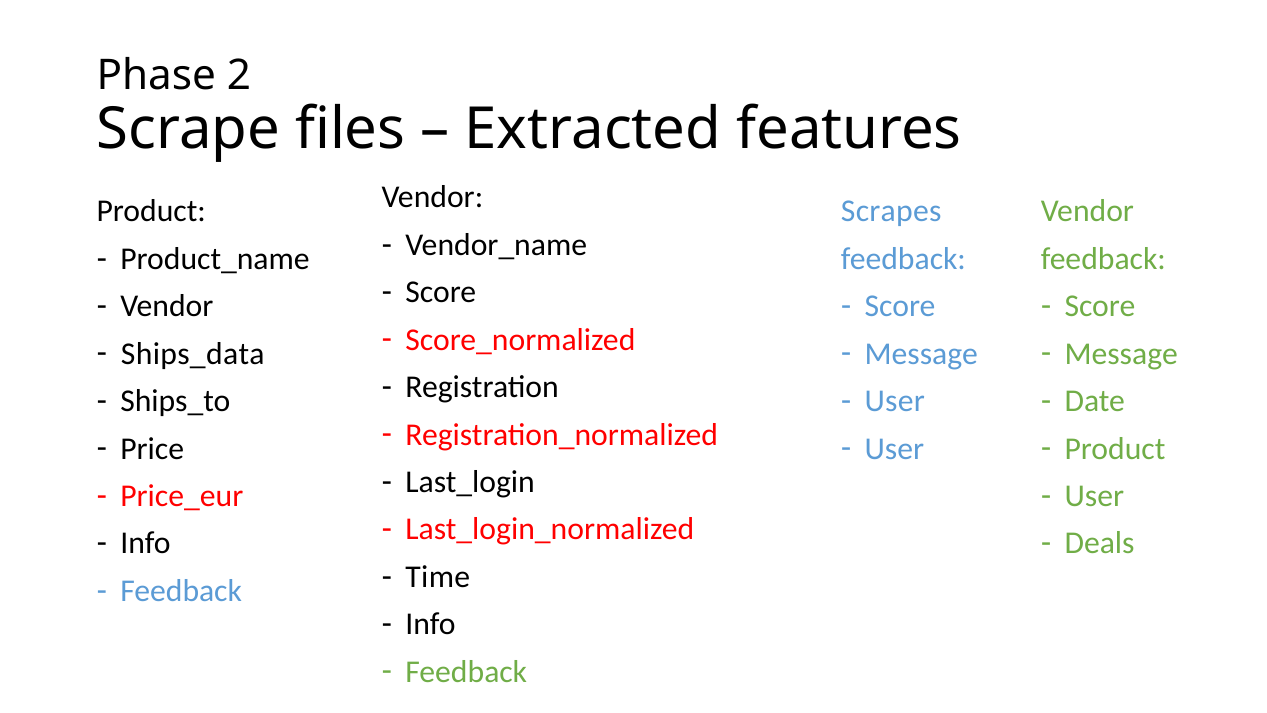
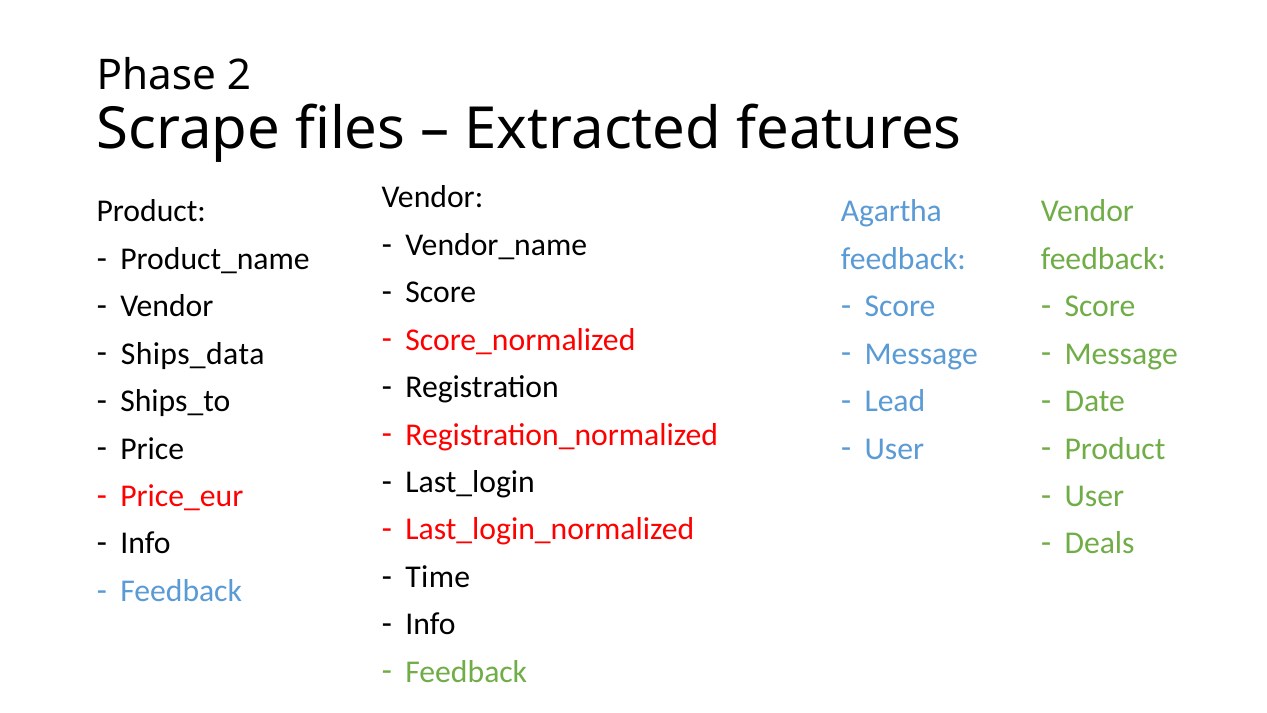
Scrapes: Scrapes -> Agartha (891, 211)
User: User -> Lead (895, 401)
